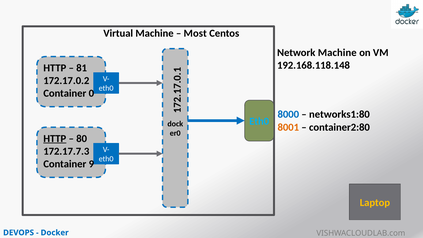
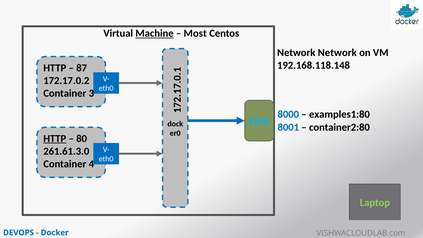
Machine underline: none -> present (155, 33)
Network Machine: Machine -> Network (337, 53)
81: 81 -> 87 (82, 68)
Container 0: 0 -> 3 (91, 93)
networks1:80: networks1:80 -> examples1:80 (339, 114)
8001 colour: orange -> blue (288, 127)
172.17.7.3: 172.17.7.3 -> 261.61.3.0 (66, 151)
9: 9 -> 4 (91, 164)
Laptop colour: yellow -> light green (375, 203)
